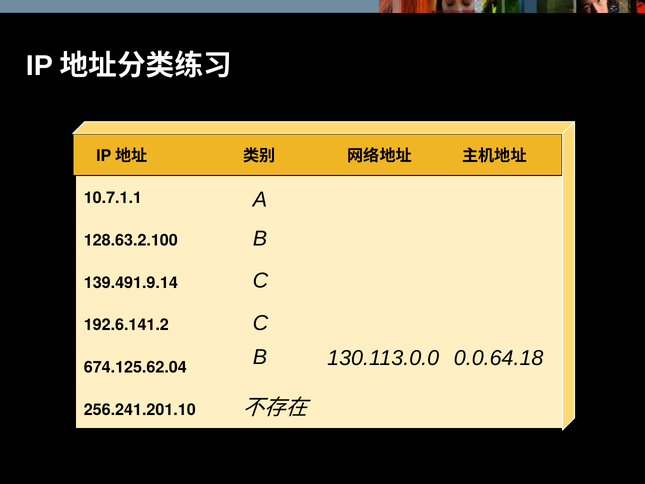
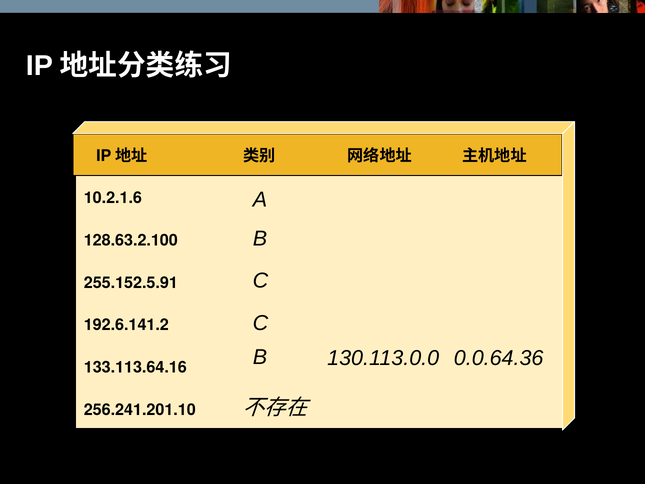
10.7.1.1: 10.7.1.1 -> 10.2.1.6 (113, 198)
139.491.9.14: 139.491.9.14 -> 255.152.5.91 (131, 283)
0.0.64.18: 0.0.64.18 -> 0.0.64.36 (499, 358)
674.125.62.04: 674.125.62.04 -> 133.113.64.16 (135, 367)
